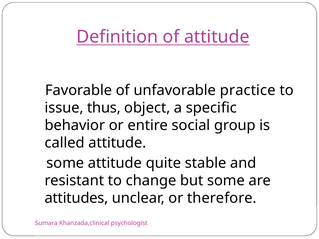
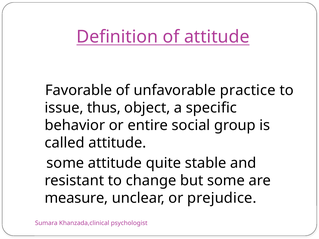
attitudes: attitudes -> measure (76, 198)
therefore: therefore -> prejudice (222, 198)
